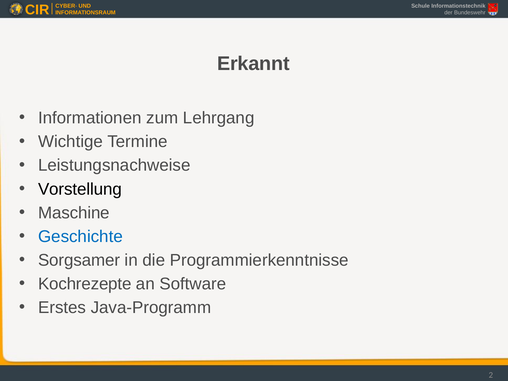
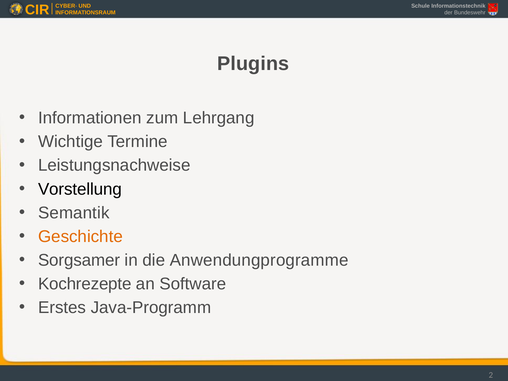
Erkannt: Erkannt -> Plugins (253, 64)
Maschine: Maschine -> Semantik (74, 213)
Geschichte colour: blue -> orange (80, 237)
Programmierkenntnisse: Programmierkenntnisse -> Anwendungprogramme (259, 260)
